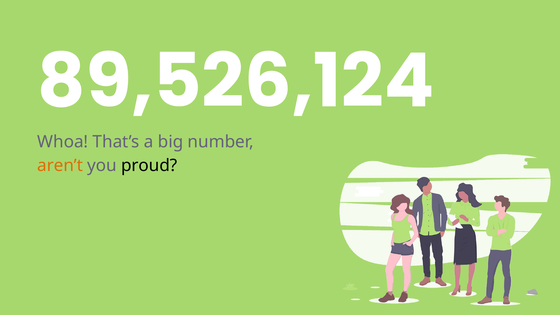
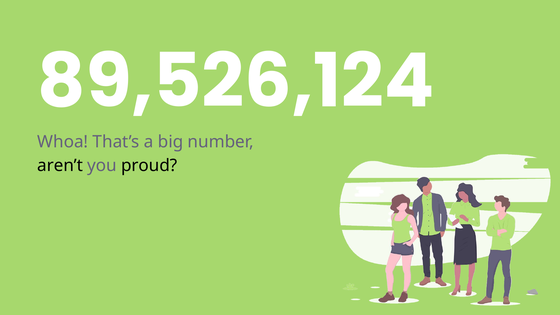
aren’t colour: orange -> black (60, 165)
